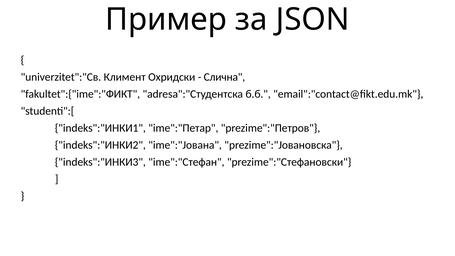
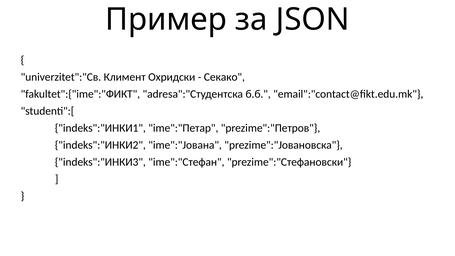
Слична: Слична -> Секако (224, 77)
